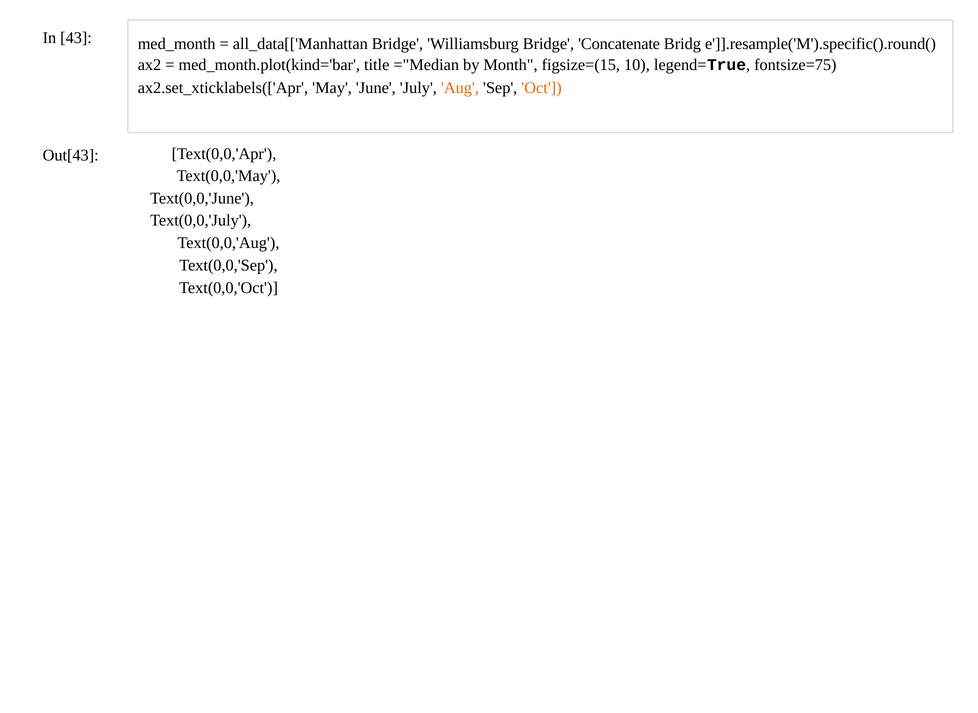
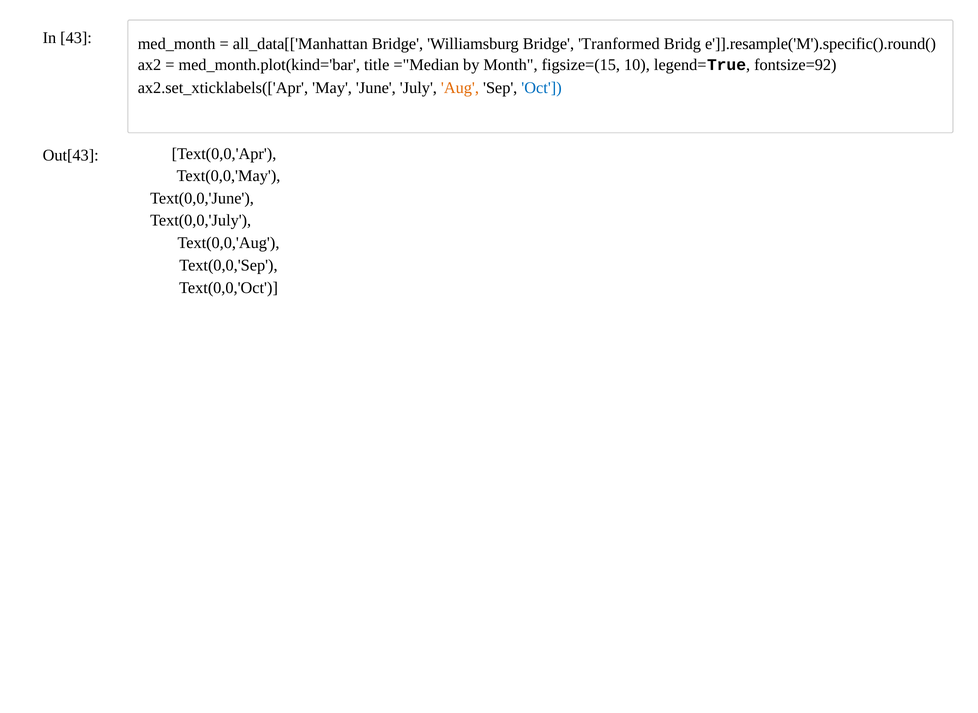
Concatenate: Concatenate -> Tranformed (619, 44)
fontsize=75: fontsize=75 -> fontsize=92 (795, 65)
Oct colour: orange -> blue (542, 88)
